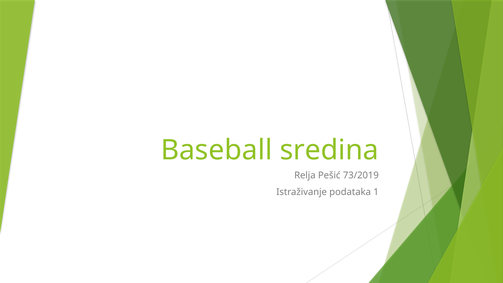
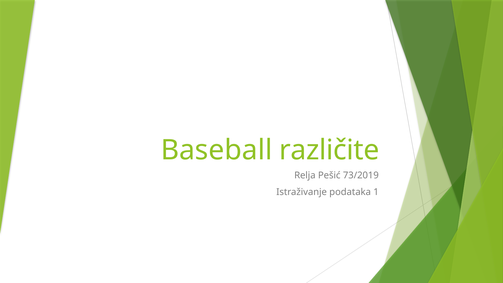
sredina: sredina -> različite (329, 150)
